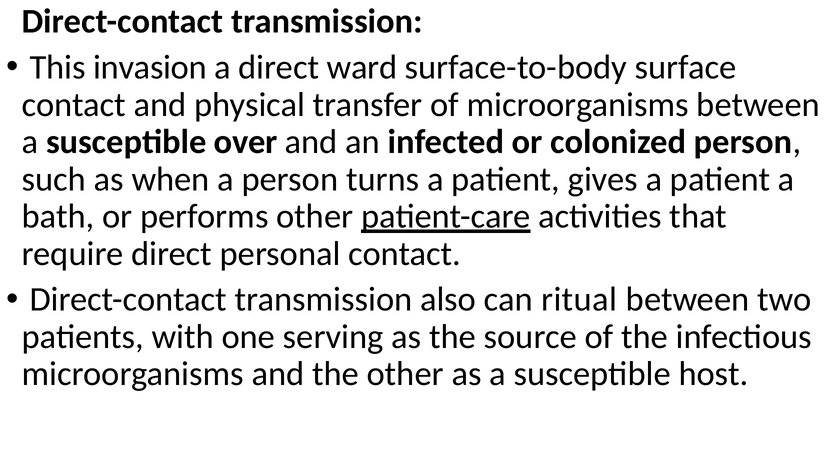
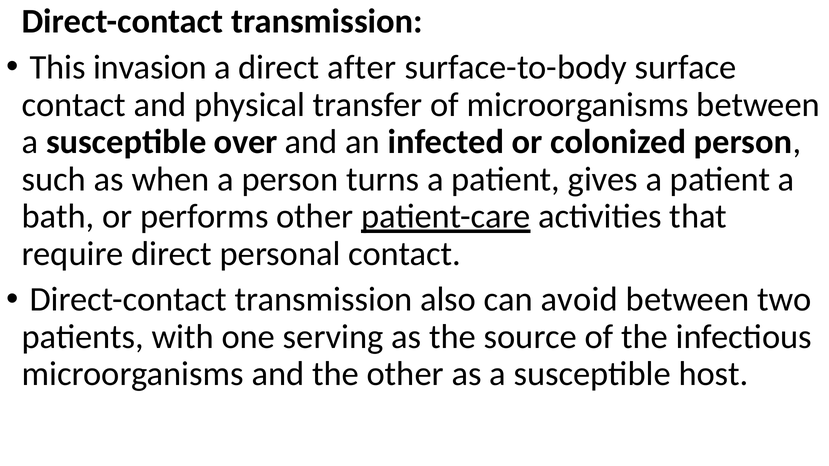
ward: ward -> after (362, 67)
ritual: ritual -> avoid (579, 300)
